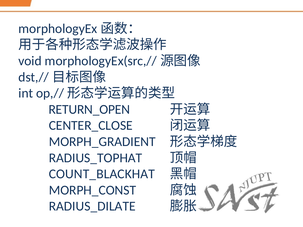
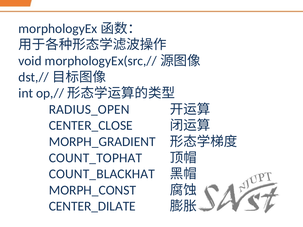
RETURN_OPEN: RETURN_OPEN -> RADIUS_OPEN (89, 110)
RADIUS_TOPHAT: RADIUS_TOPHAT -> COUNT_TOPHAT (95, 158)
RADIUS_DILATE: RADIUS_DILATE -> CENTER_DILATE (92, 206)
